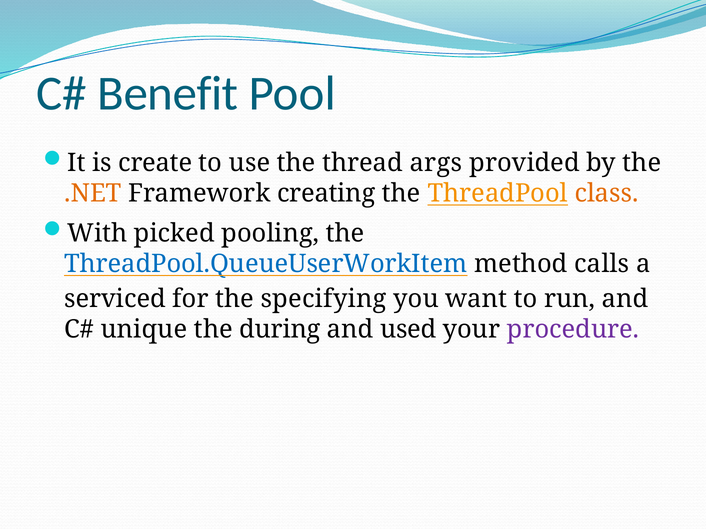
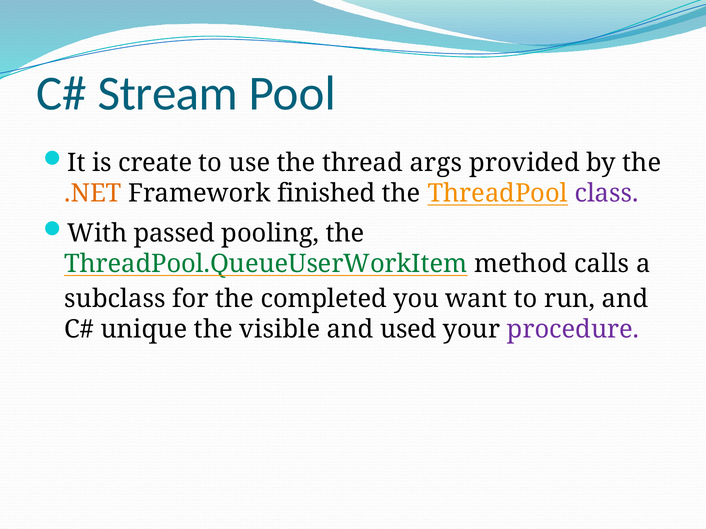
Benefit: Benefit -> Stream (168, 93)
creating: creating -> finished (326, 194)
class colour: orange -> purple (607, 194)
picked: picked -> passed (175, 234)
ThreadPool.QueueUserWorkItem colour: blue -> green (266, 264)
serviced: serviced -> subclass (115, 299)
specifying: specifying -> completed (324, 299)
during: during -> visible (280, 330)
